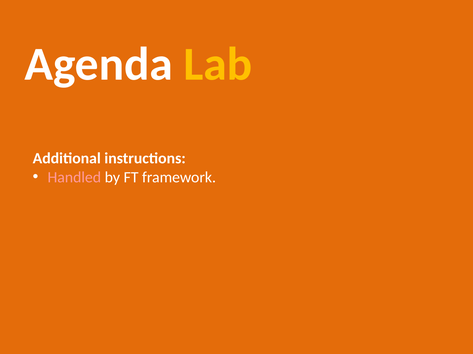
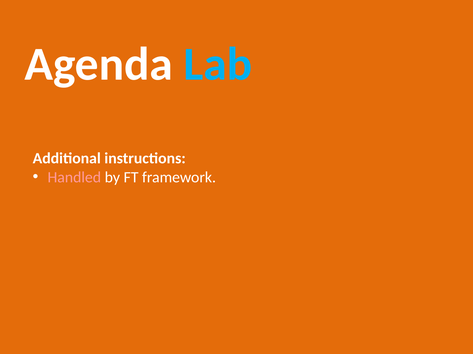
Lab colour: yellow -> light blue (218, 64)
